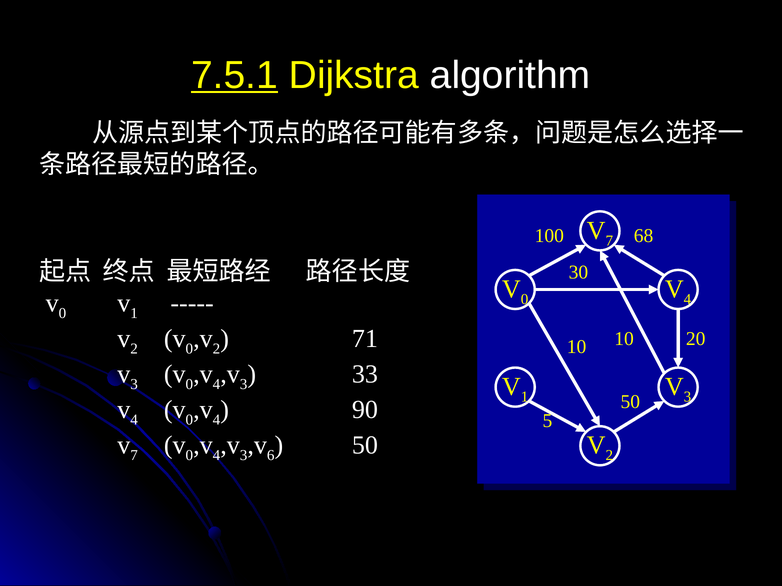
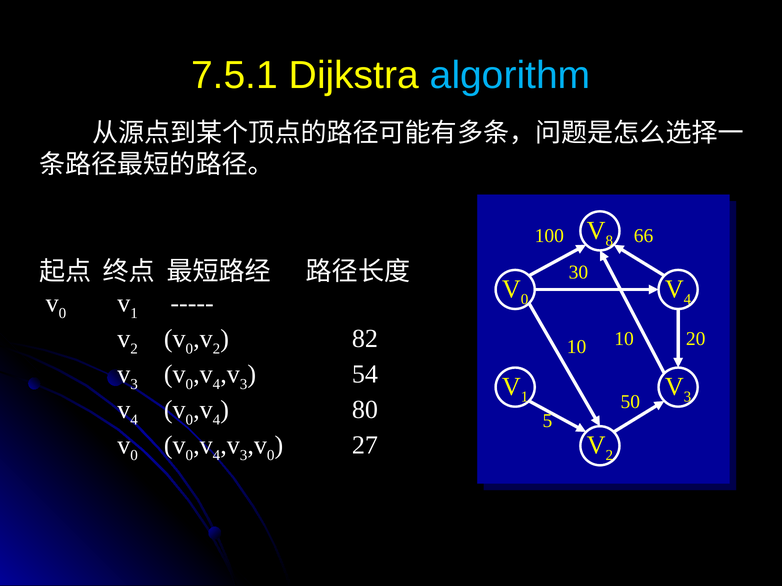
7.5.1 underline: present -> none (235, 75)
algorithm colour: white -> light blue (510, 75)
7: 7 -> 8 (609, 241)
68: 68 -> 66 (644, 236)
71: 71 -> 82 (365, 339)
33: 33 -> 54 (365, 374)
90: 90 -> 80 (365, 410)
7: 7 -> 0 (134, 456)
6: 6 -> 0 (271, 456)
50: 50 -> 27 (365, 446)
